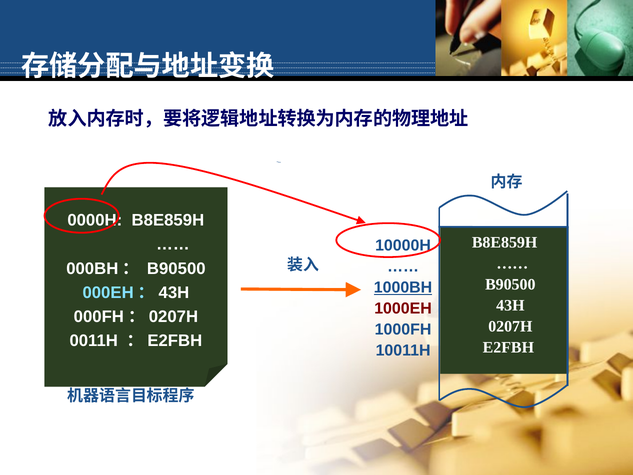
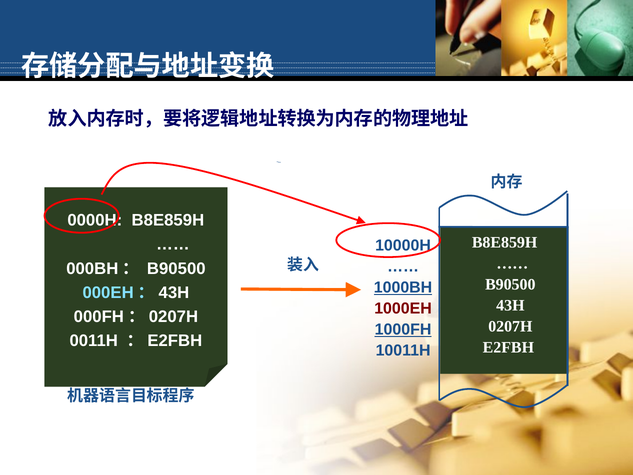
1000FH underline: none -> present (403, 329)
